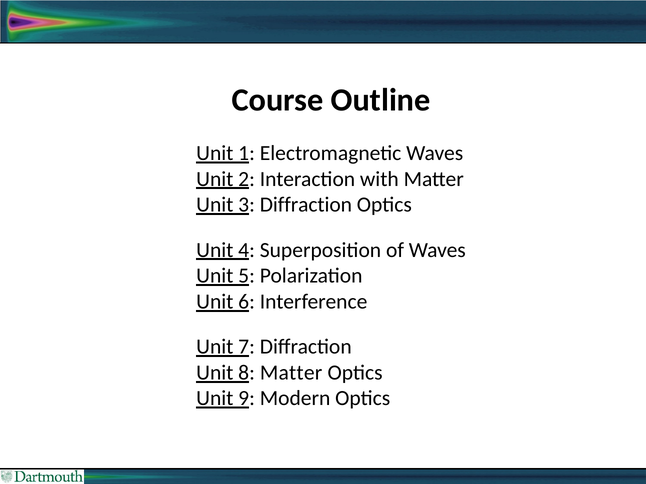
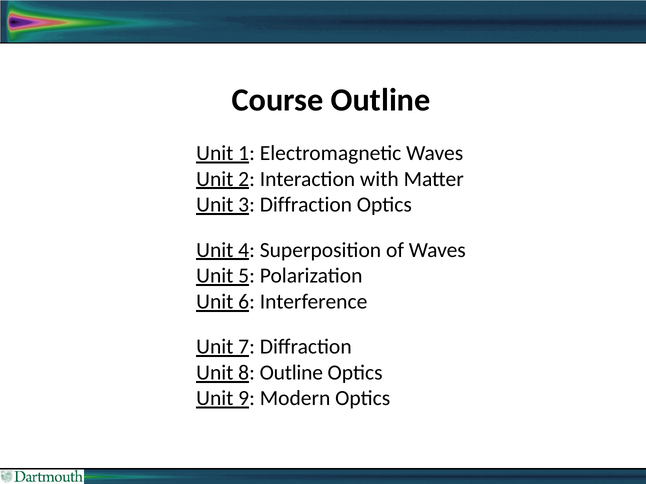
8 Matter: Matter -> Outline (291, 373)
